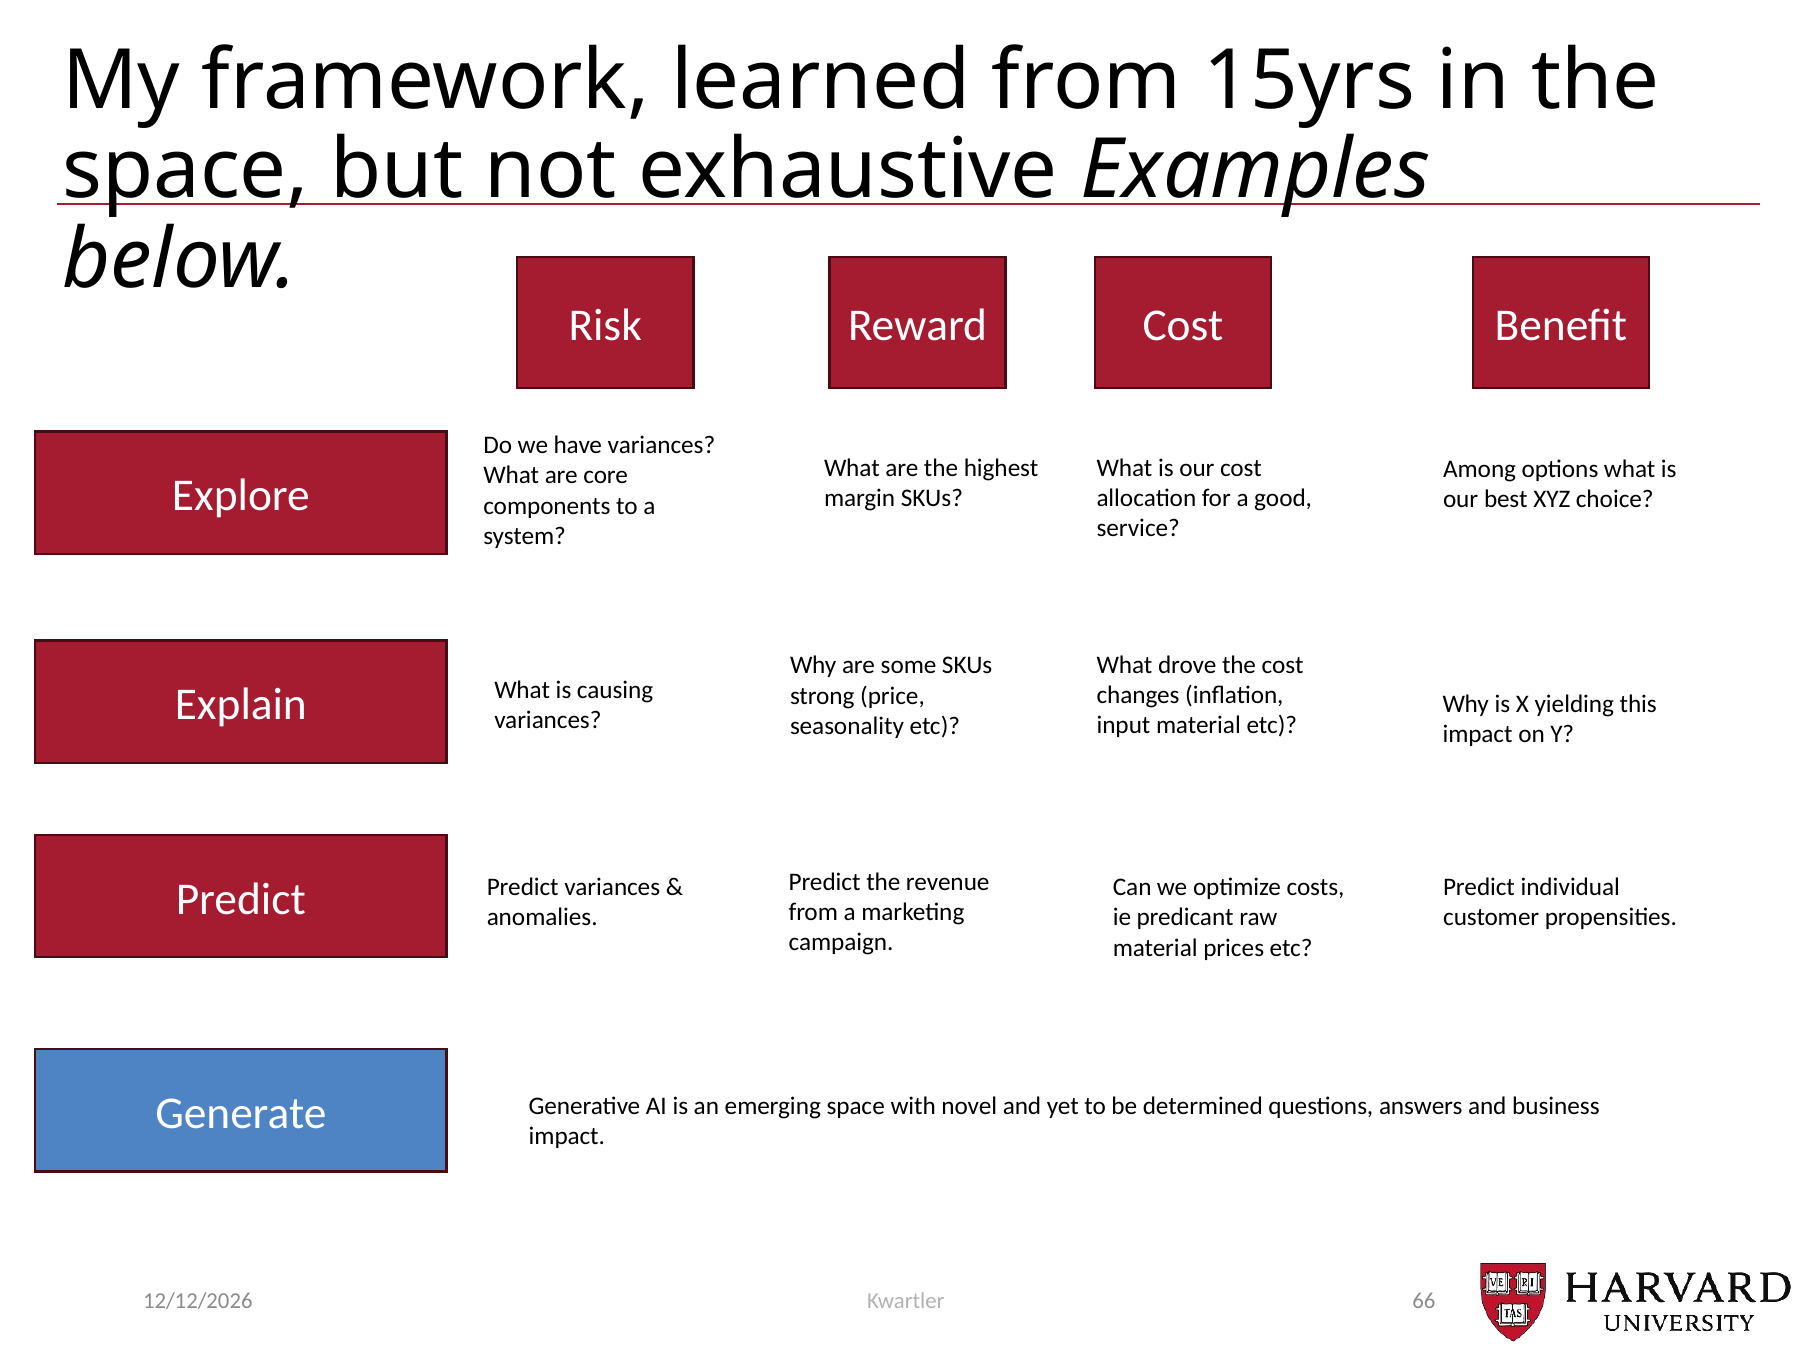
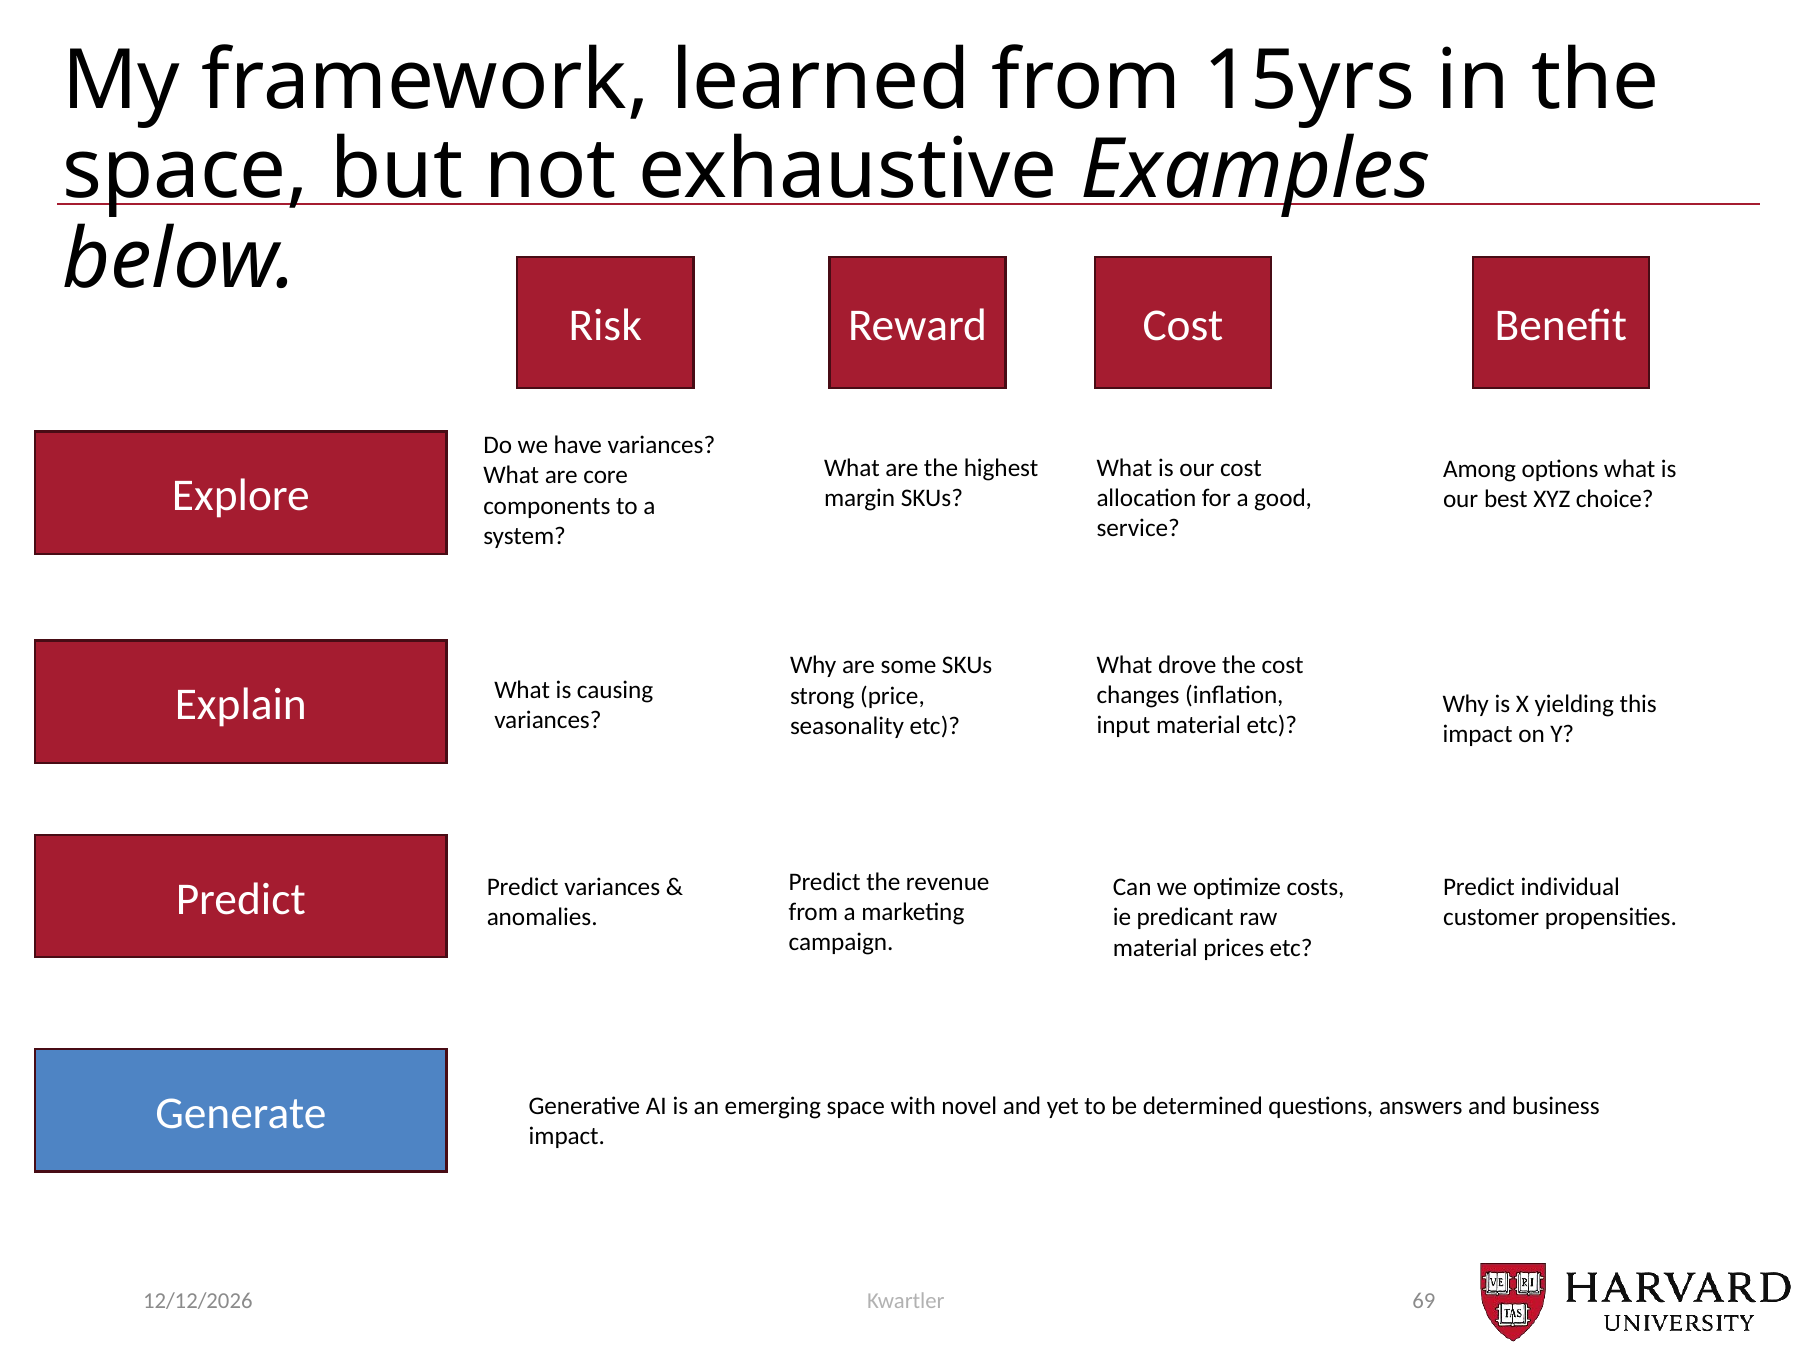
66: 66 -> 69 (1424, 1301)
